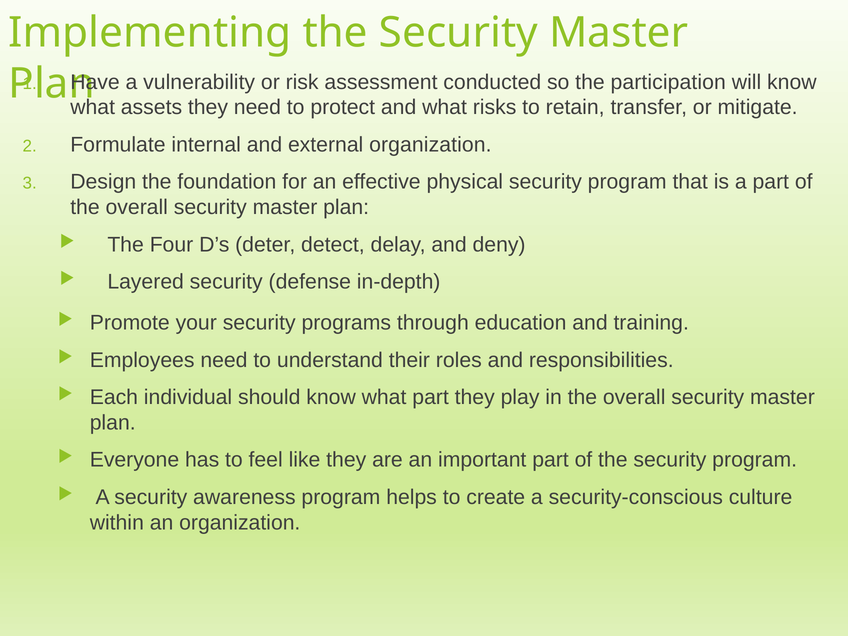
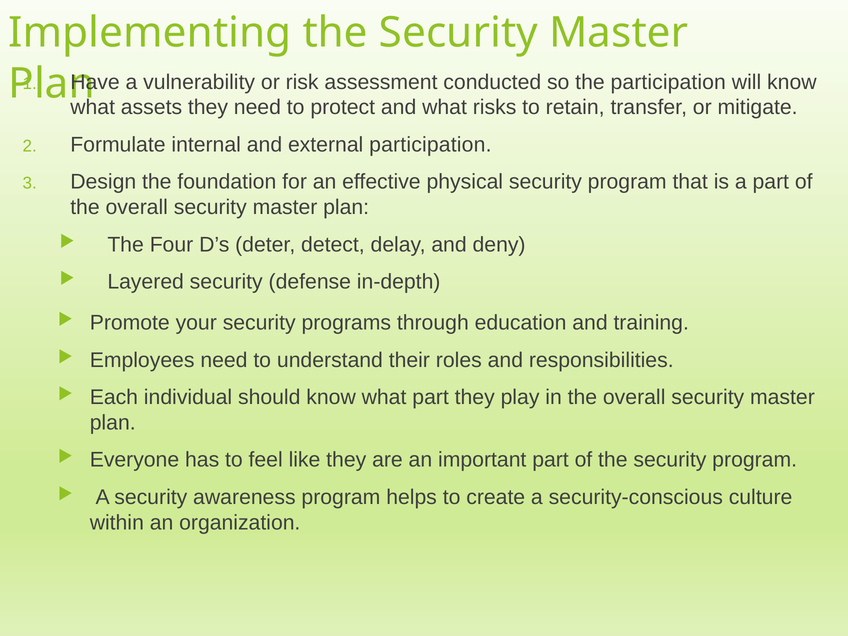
external organization: organization -> participation (430, 145)
